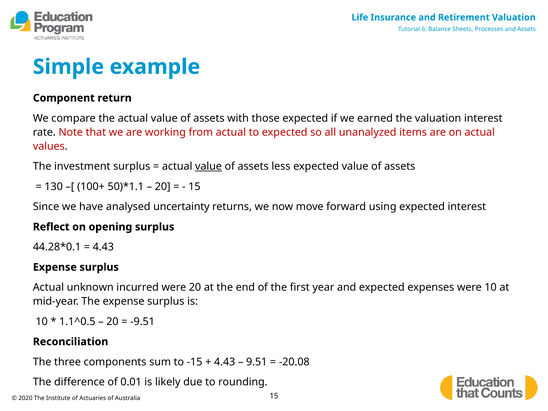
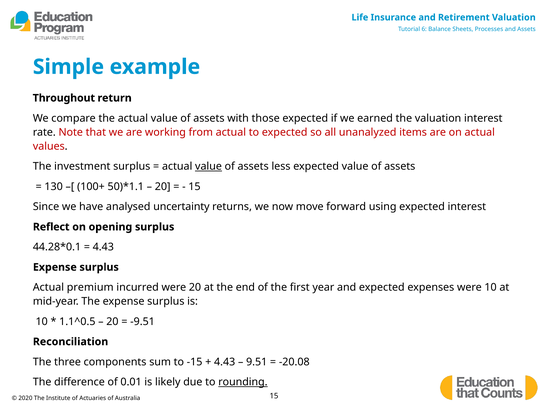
Component: Component -> Throughout (64, 98)
unknown: unknown -> premium (90, 287)
rounding underline: none -> present (243, 382)
